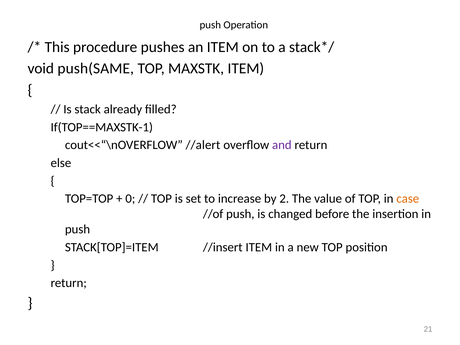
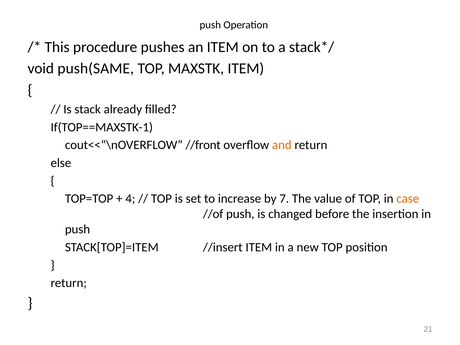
//alert: //alert -> //front (203, 145)
and colour: purple -> orange (282, 145)
0: 0 -> 4 (130, 199)
2: 2 -> 7 (284, 199)
